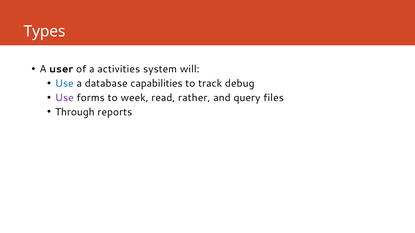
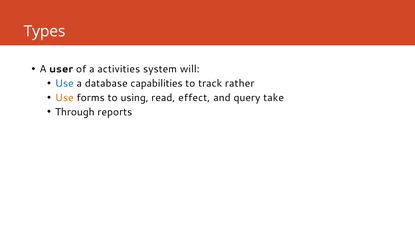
debug: debug -> rather (240, 84)
Use colour: purple -> orange (64, 98)
week: week -> using (135, 98)
rather: rather -> effect (194, 98)
files: files -> take (274, 98)
